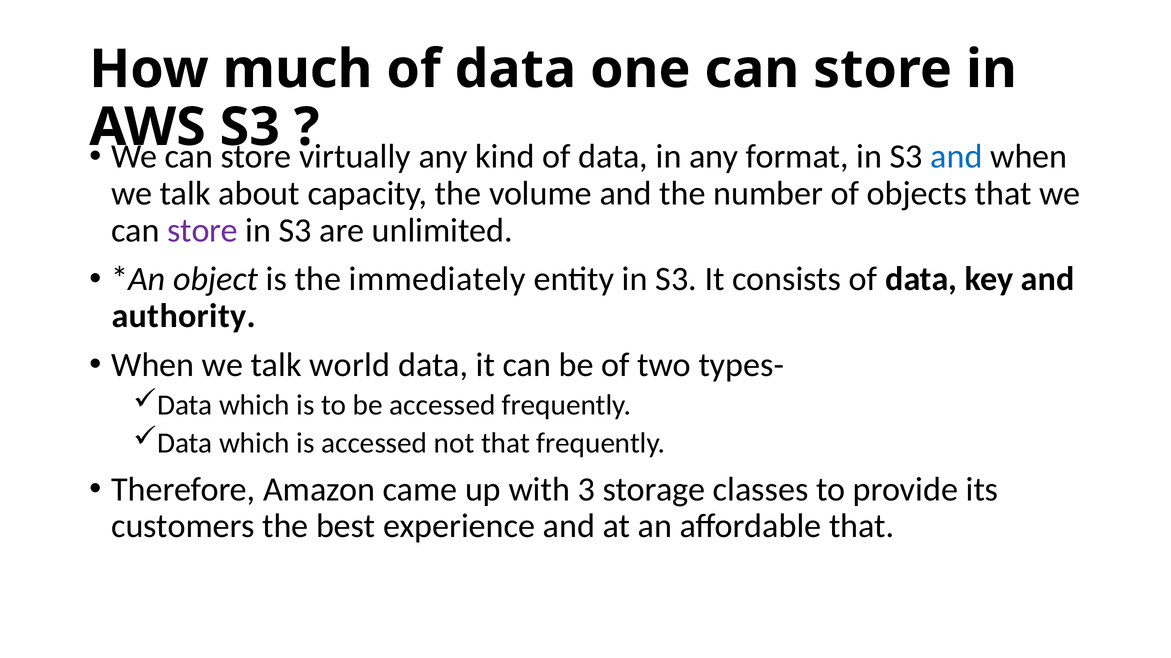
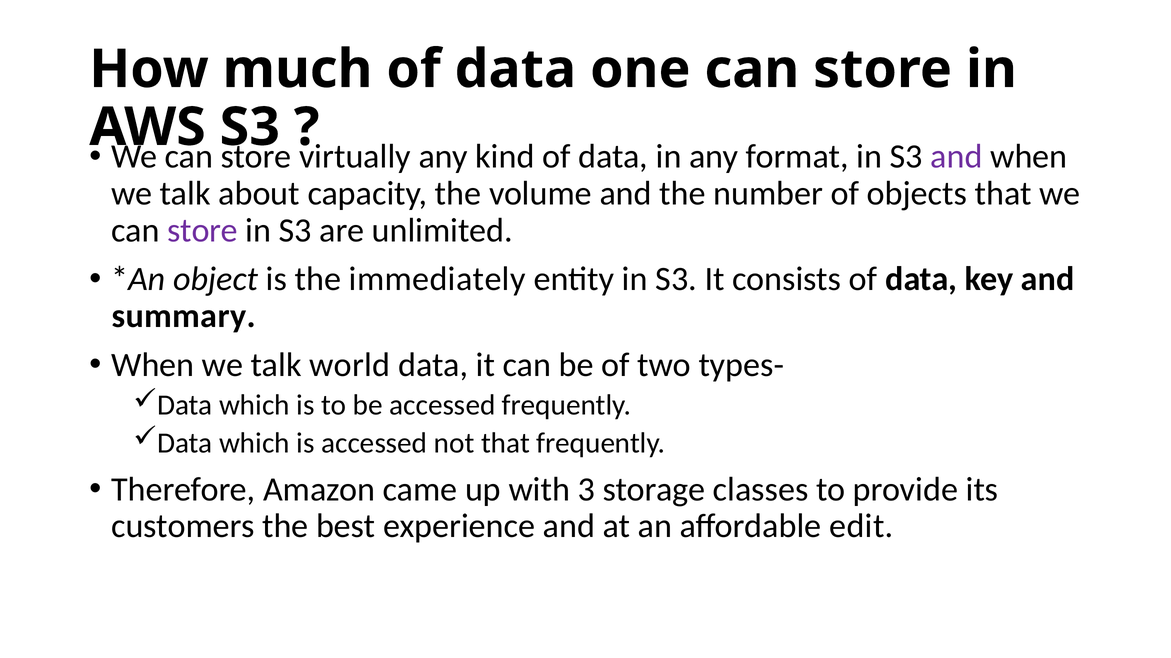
and colour: blue -> purple (956, 157)
authority: authority -> summary (184, 316)
affordable that: that -> edit (861, 527)
